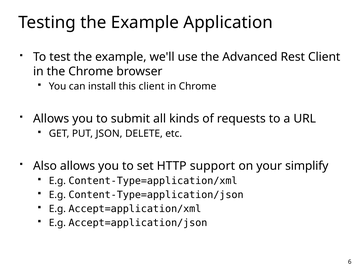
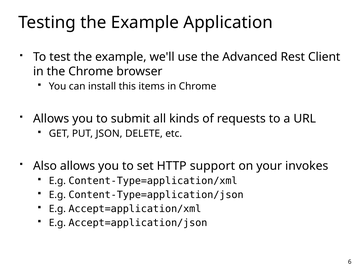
this client: client -> items (152, 86)
simplify: simplify -> invokes (307, 166)
